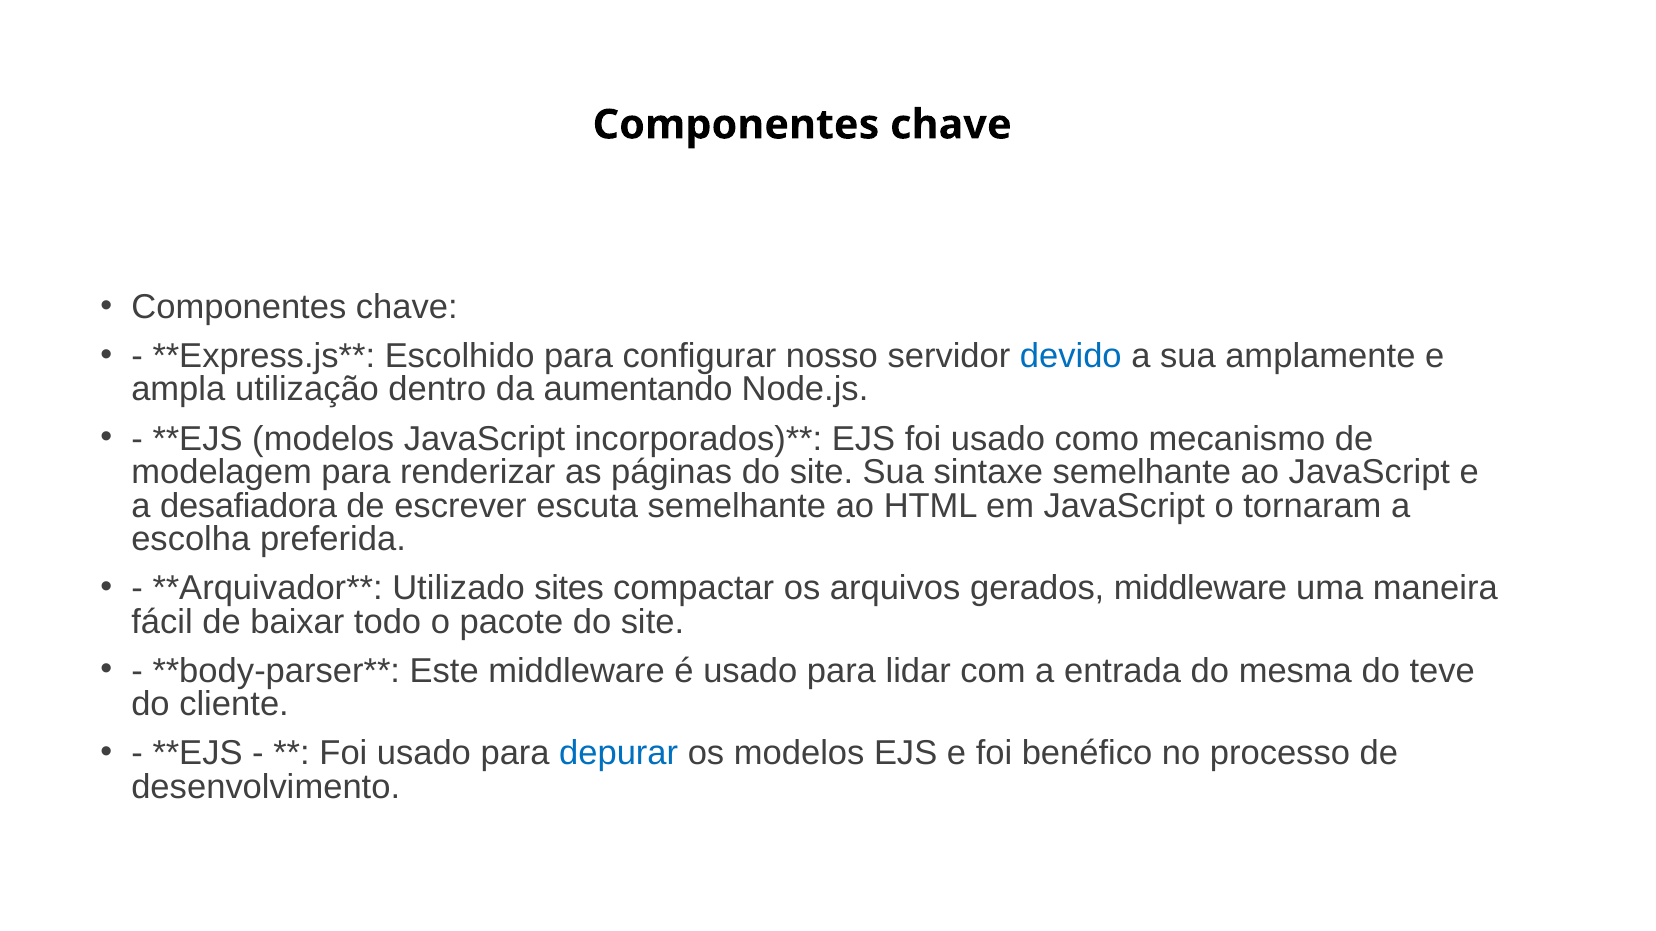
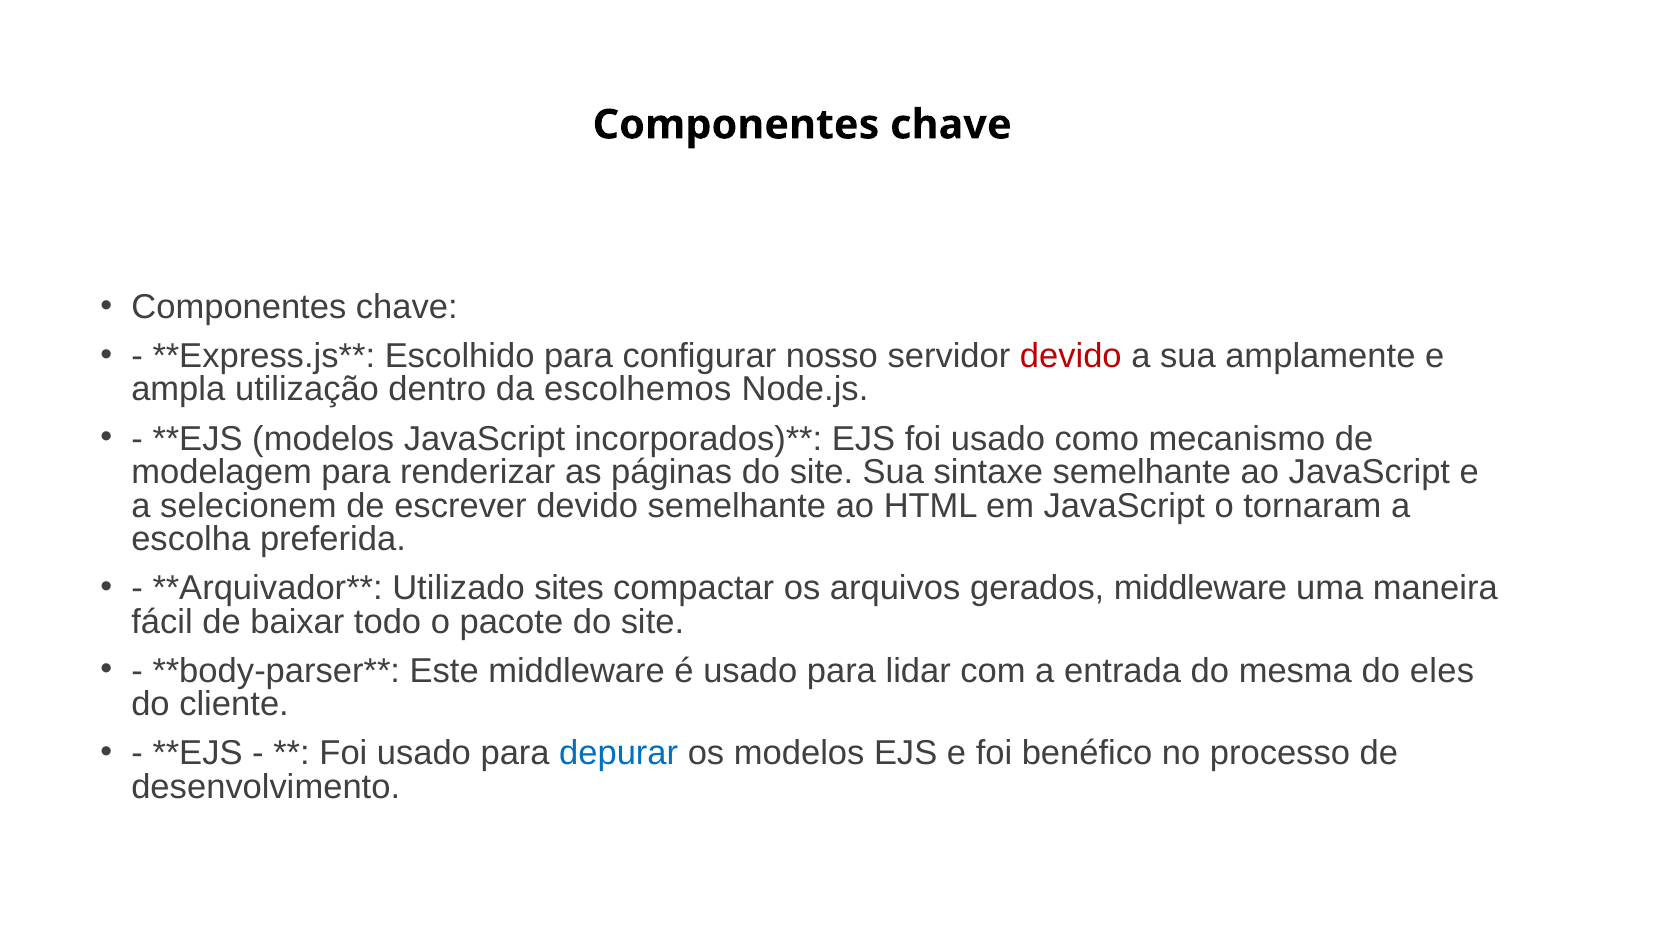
devido colour: blue -> red (1071, 356)
aumentando: aumentando -> escolhemos (638, 390)
desafiadora: desafiadora -> selecionem (248, 506)
escrever escuta: escuta -> devido (587, 506)
teve: teve -> eles (1442, 671)
